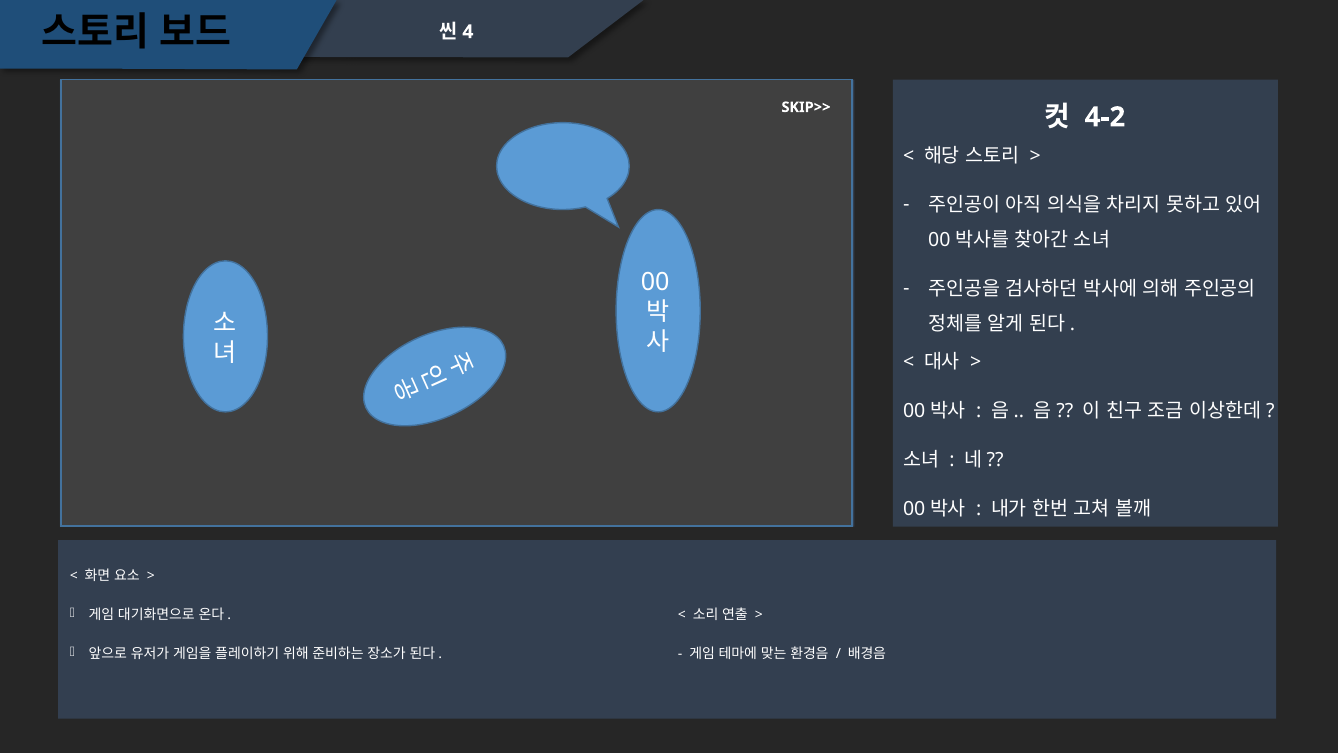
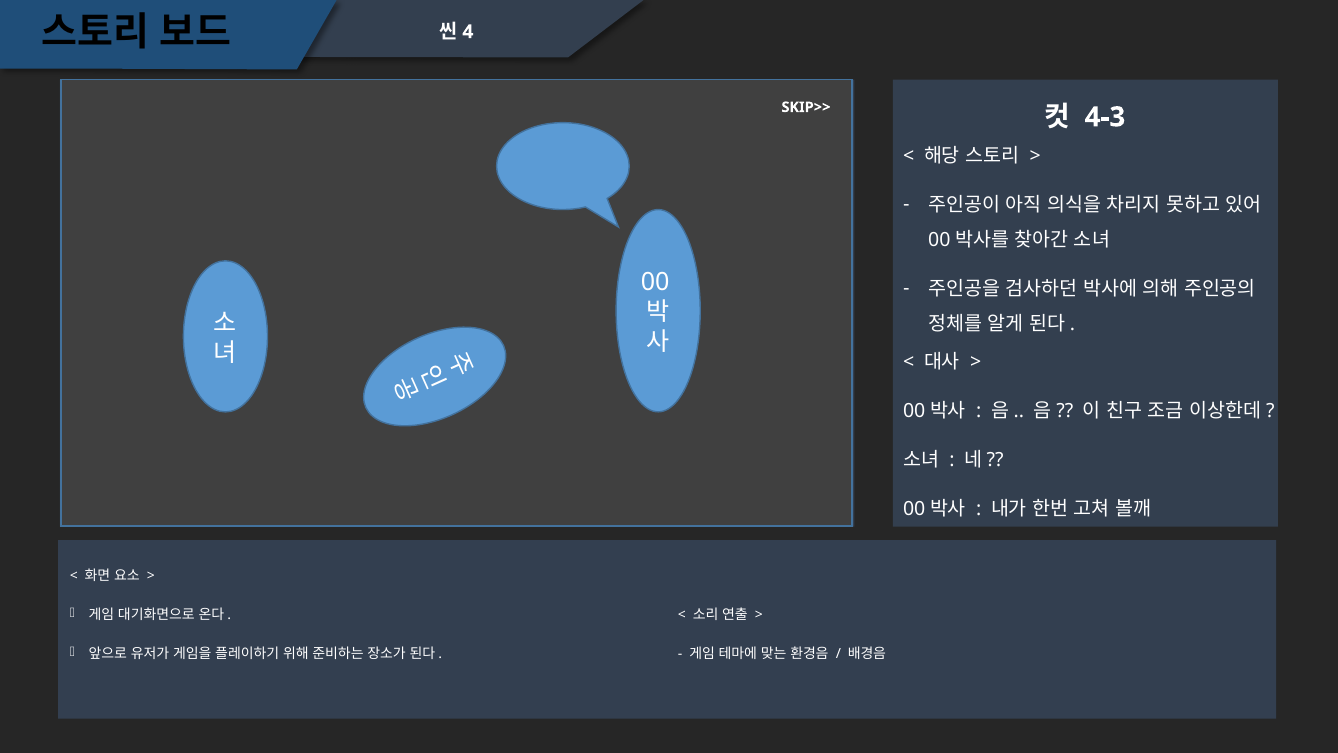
4-2: 4-2 -> 4-3 (1105, 117)
